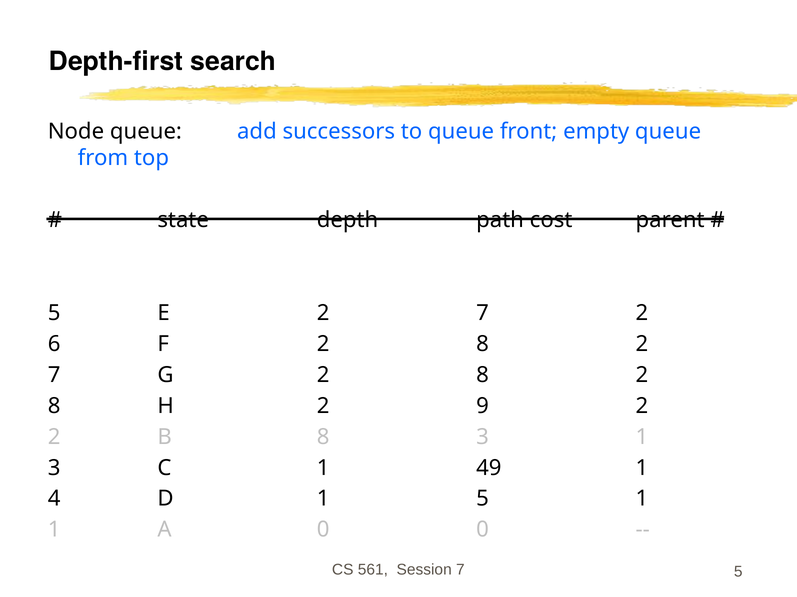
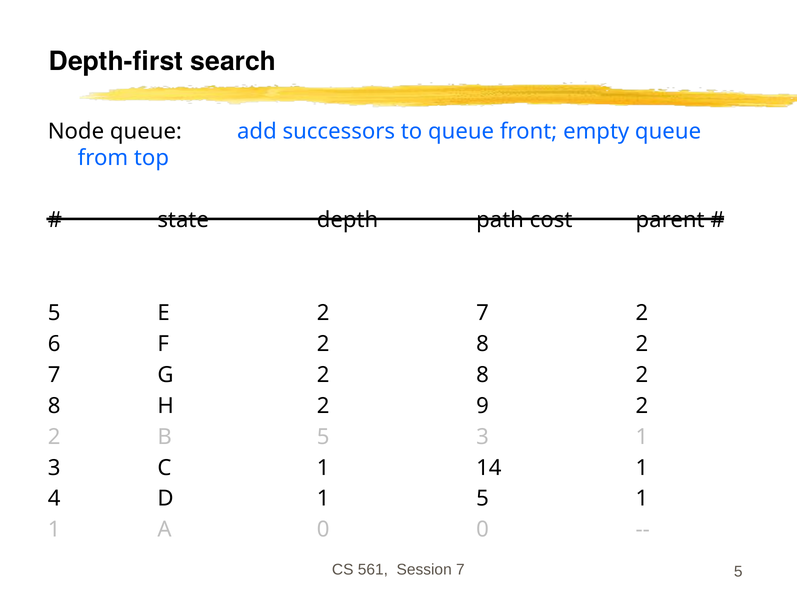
B 8: 8 -> 5 (323, 437)
49: 49 -> 14 (489, 468)
